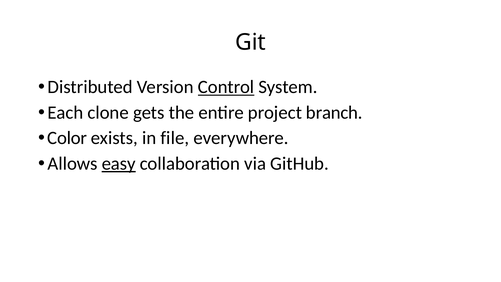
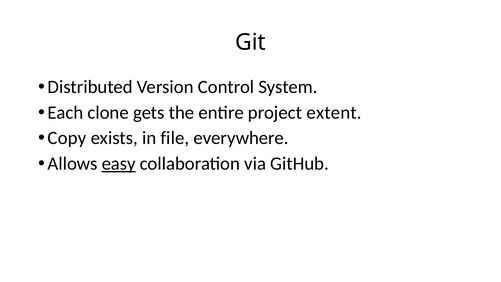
Control underline: present -> none (226, 87)
branch: branch -> extent (334, 112)
Color: Color -> Copy (67, 138)
